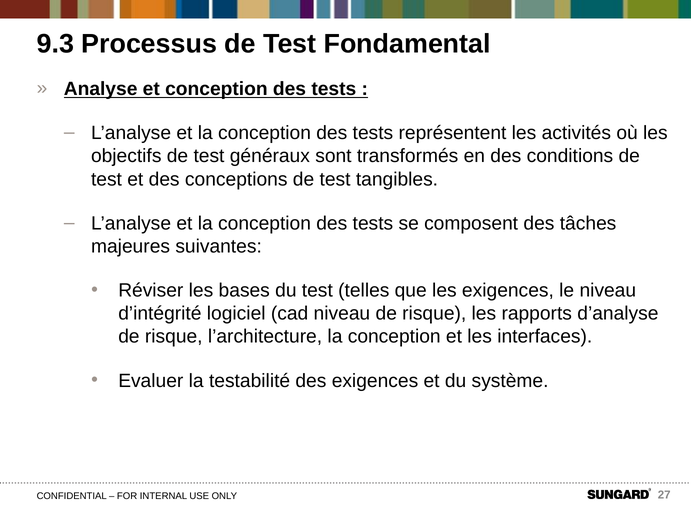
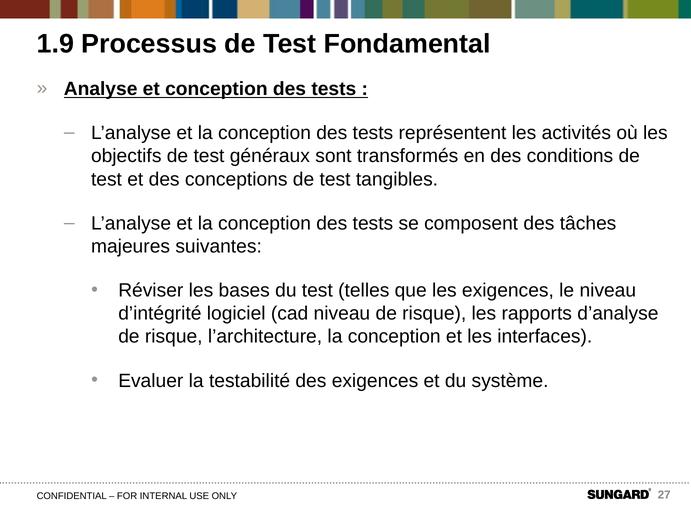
9.3: 9.3 -> 1.9 (55, 44)
